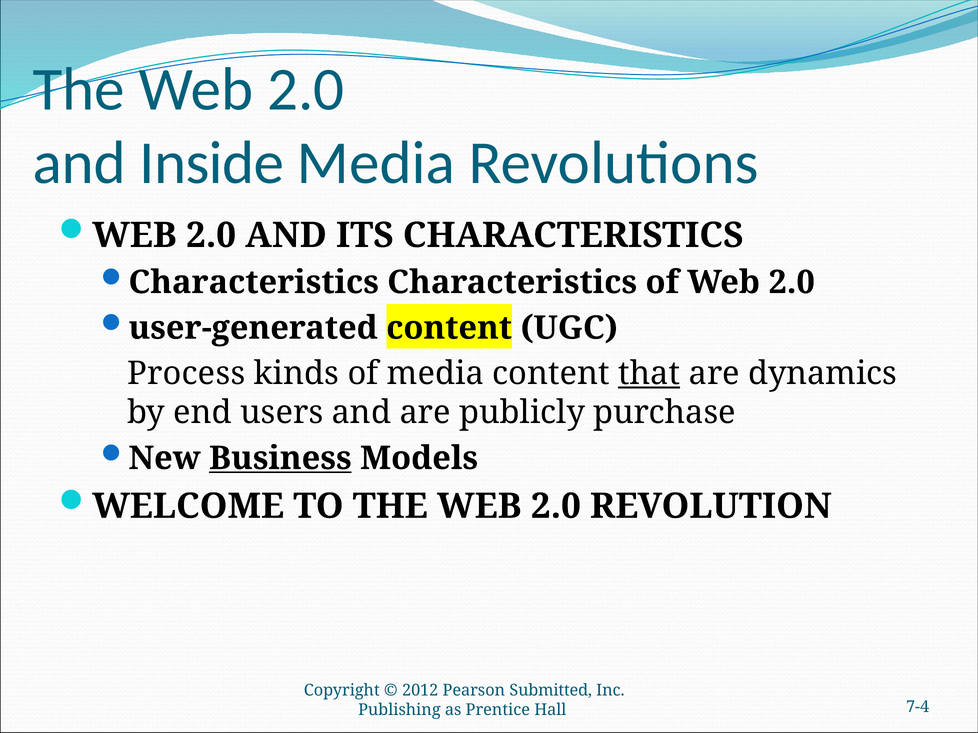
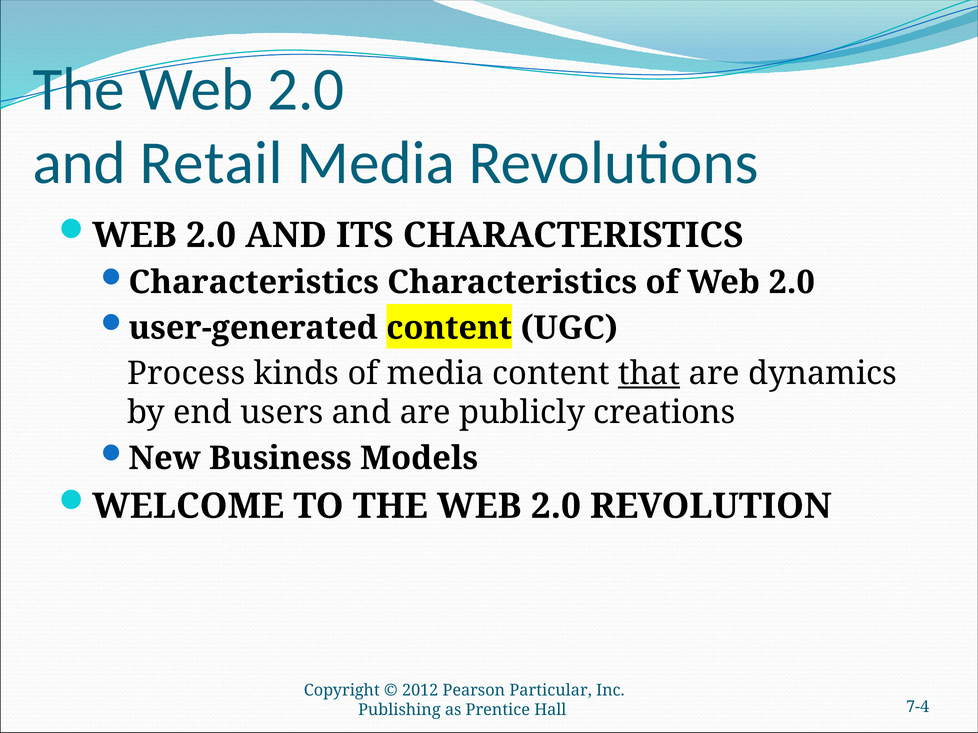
Inside: Inside -> Retail (211, 163)
purchase: purchase -> creations (664, 413)
Business underline: present -> none (280, 459)
Submitted: Submitted -> Particular (551, 691)
